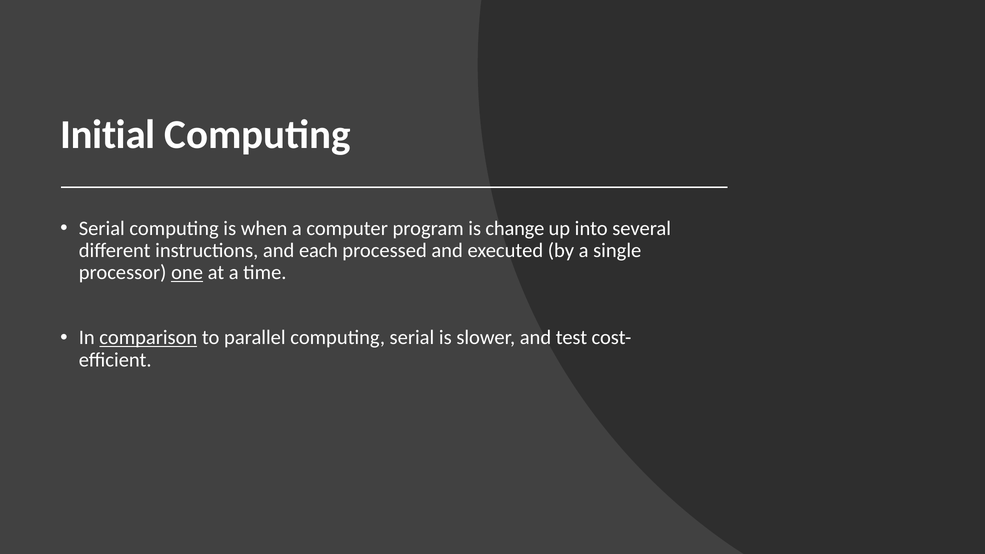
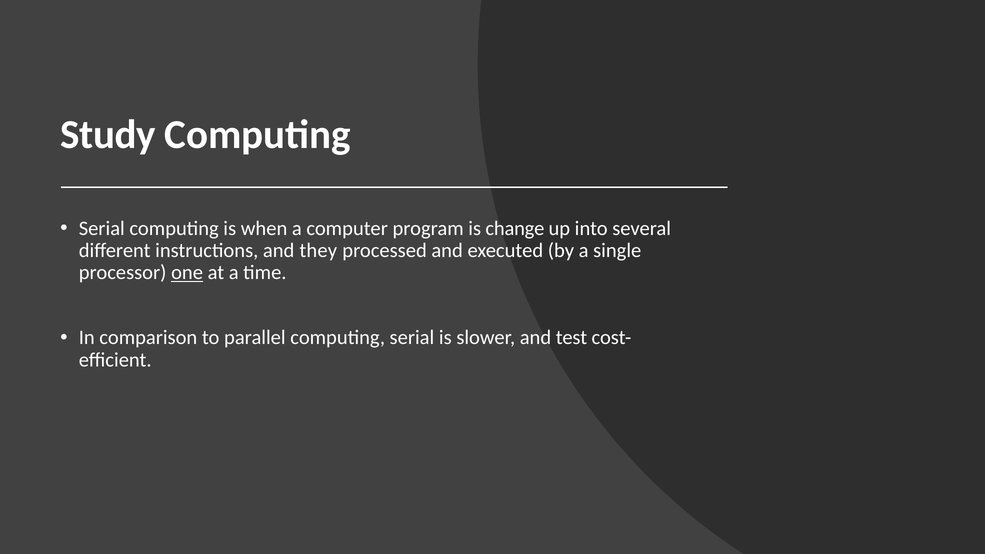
Initial: Initial -> Study (108, 134)
each: each -> they (318, 251)
comparison underline: present -> none (148, 338)
